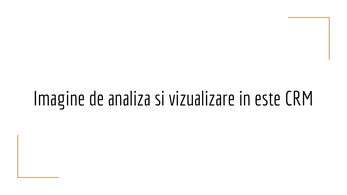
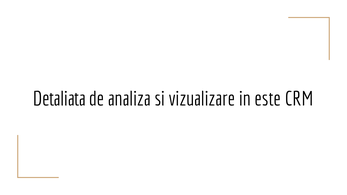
Imagine: Imagine -> Detaliata (59, 99)
